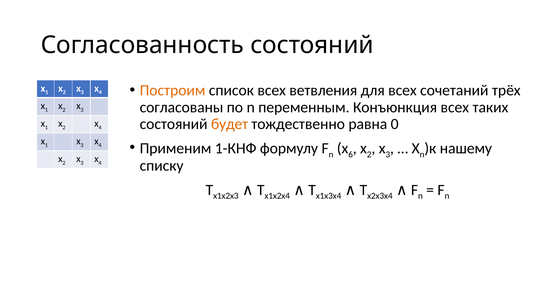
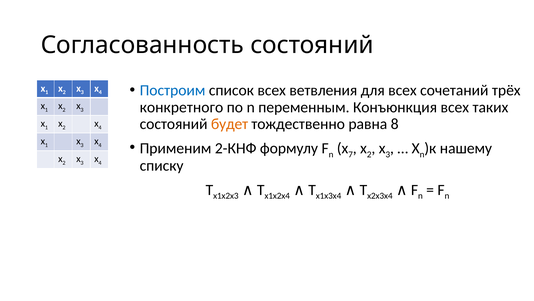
Построим colour: orange -> blue (173, 90)
согласованы: согласованы -> конкретного (181, 107)
0: 0 -> 8 (395, 124)
1-КНФ: 1-КНФ -> 2-КНФ (236, 148)
6: 6 -> 7 (351, 154)
